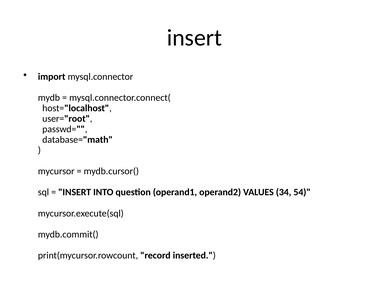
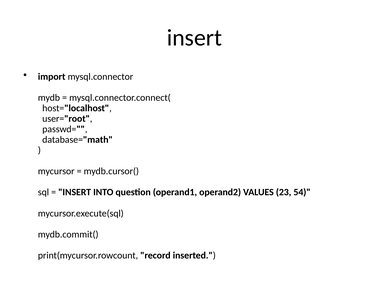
34: 34 -> 23 (284, 192)
